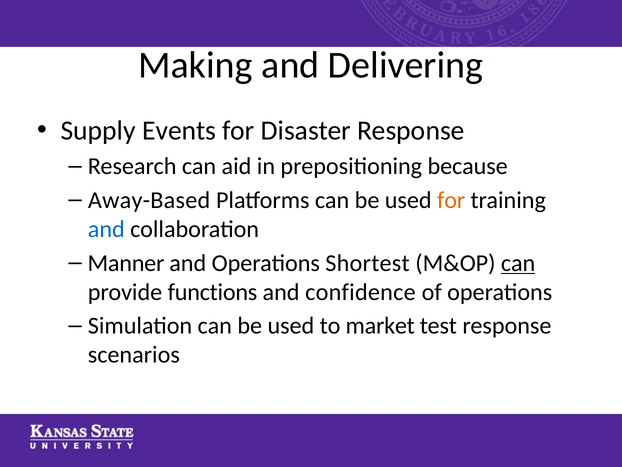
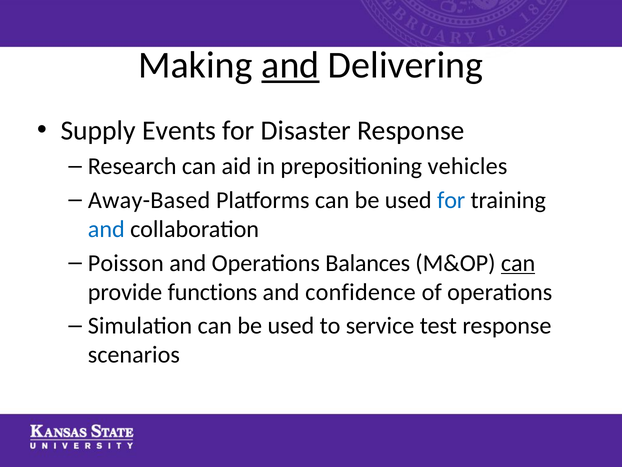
and underline: none -> present (290, 65)
because: because -> vehicles (468, 166)
for colour: orange -> blue (451, 200)
Manner: Manner -> Poisson (126, 263)
Shortest: Shortest -> Balances (368, 263)
market: market -> service (380, 326)
